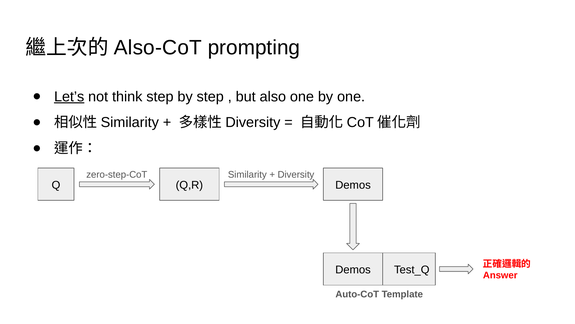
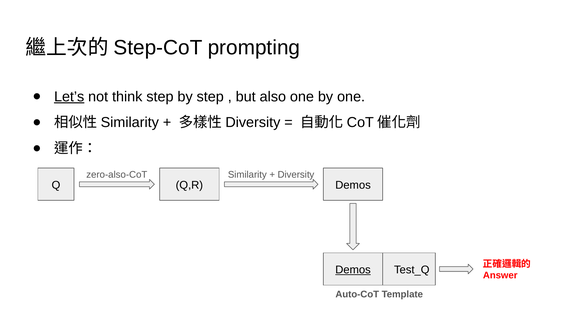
Also-CoT: Also-CoT -> Step-CoT (158, 48)
zero-step-CoT: zero-step-CoT -> zero-also-CoT (117, 174)
Demos underline: none -> present (353, 269)
